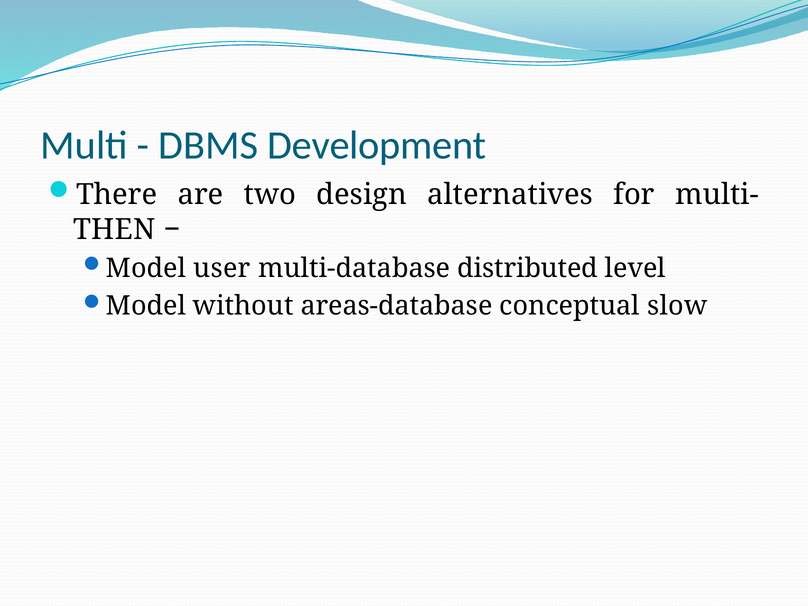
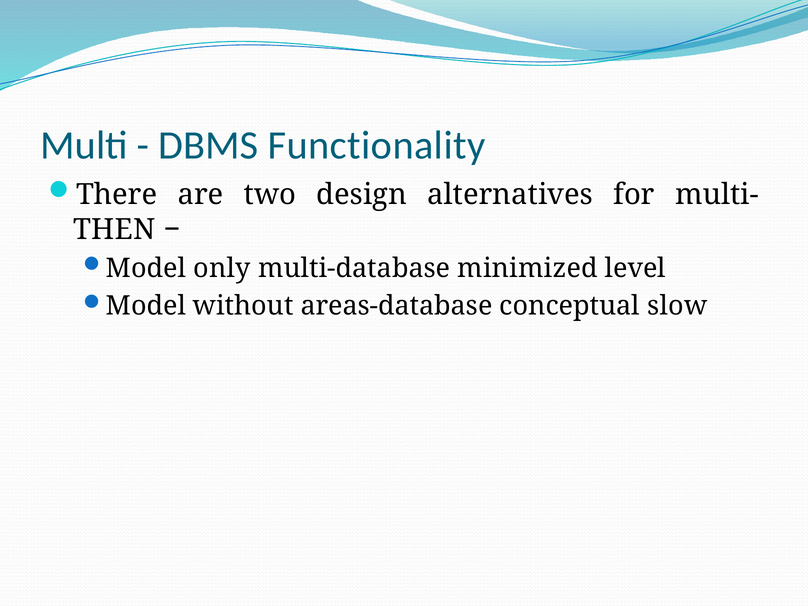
Development: Development -> Functionality (377, 146)
user: user -> only (222, 268)
distributed: distributed -> minimized (528, 268)
